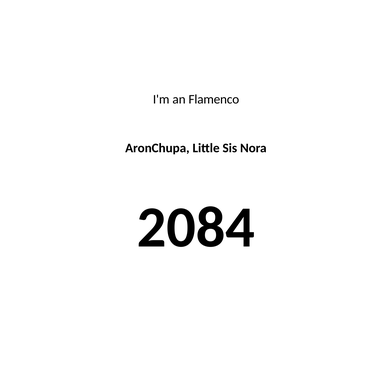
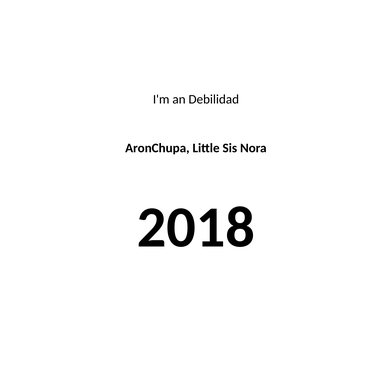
Flamenco: Flamenco -> Debilidad (214, 99)
2084: 2084 -> 2018 (196, 227)
